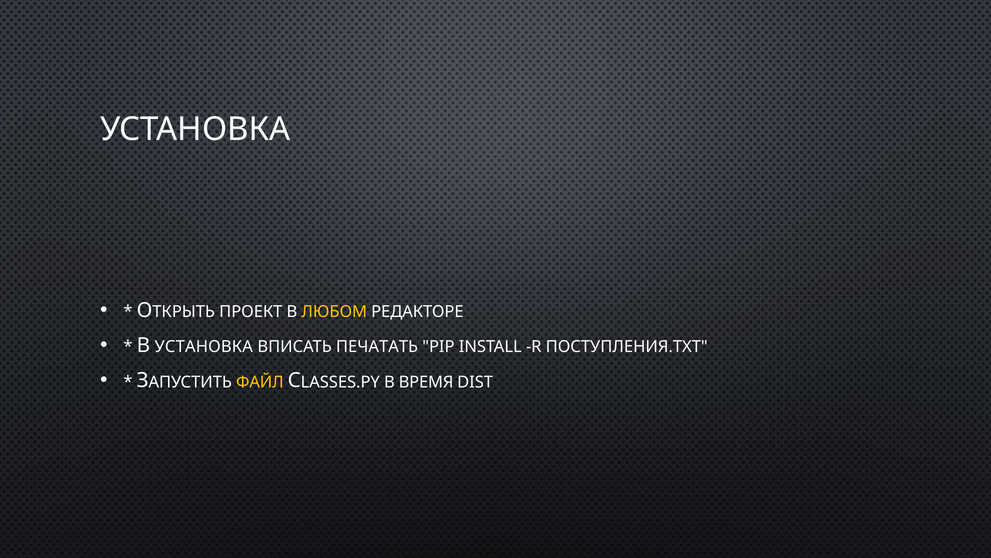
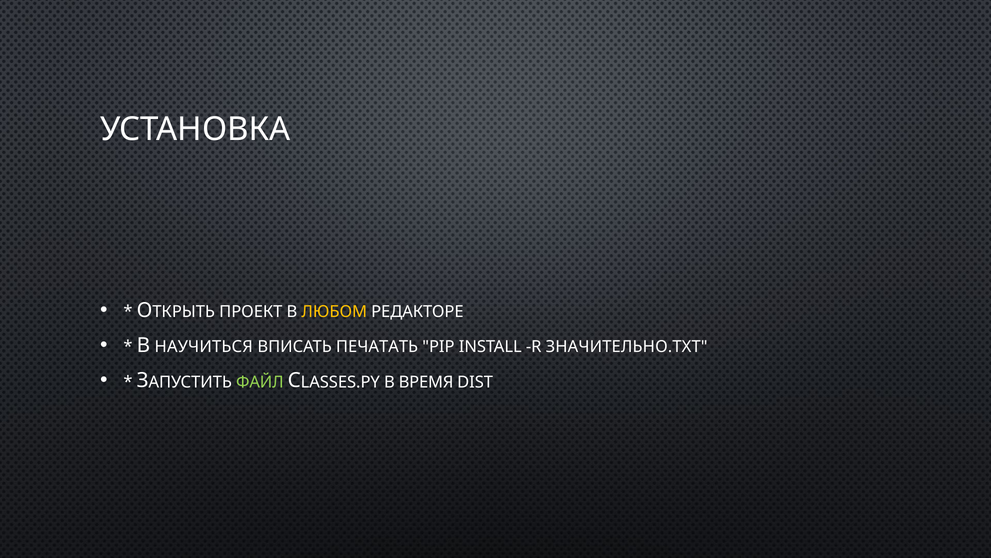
В УСТАНОВКА: УСТАНОВКА -> НАУЧИТЬСЯ (204, 347)
ПОСТУПЛЕНИЯ.TXT: ПОСТУПЛЕНИЯ.TXT -> ЗНАЧИТЕЛЬНО.TXT (627, 347)
ФАЙЛ colour: yellow -> light green (260, 382)
